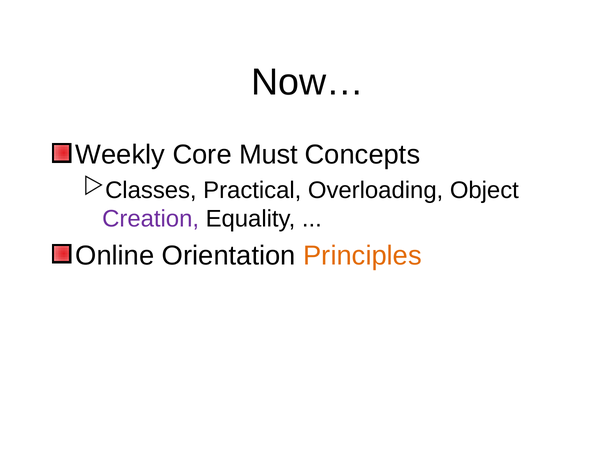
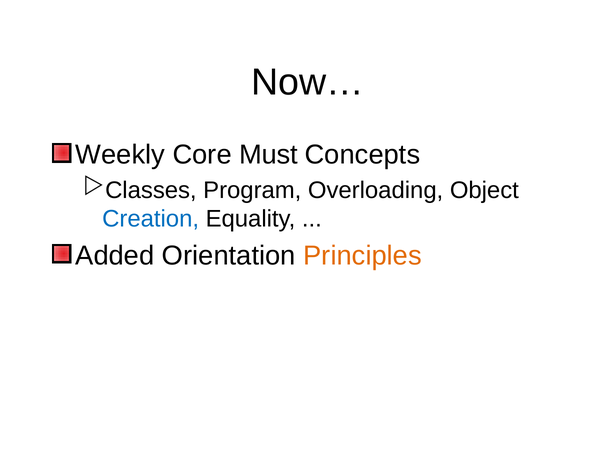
Practical: Practical -> Program (252, 190)
Creation colour: purple -> blue (151, 219)
Online: Online -> Added (115, 255)
